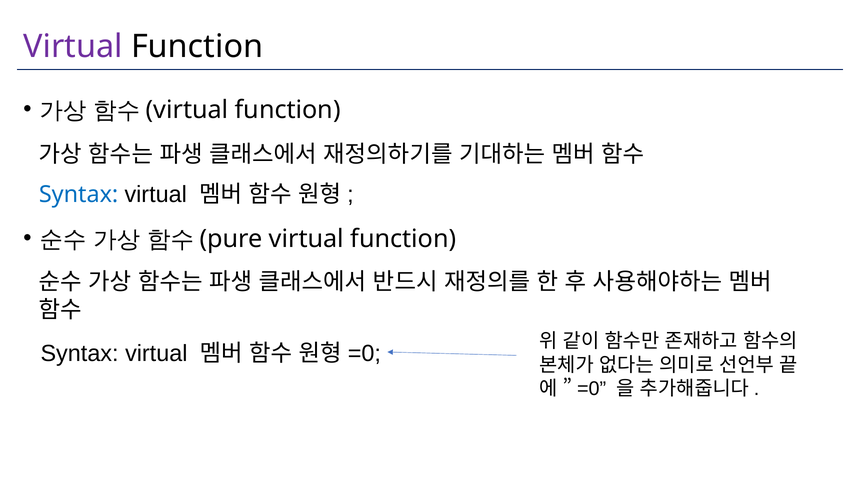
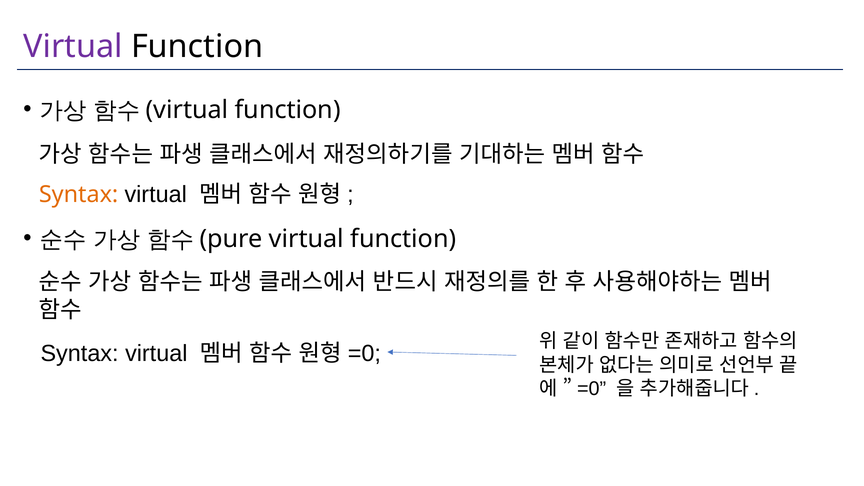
Syntax colour: blue -> orange (79, 195)
